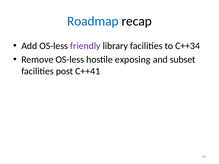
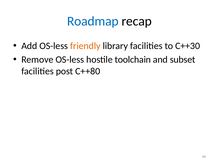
friendly colour: purple -> orange (85, 46)
C++34: C++34 -> C++30 (188, 46)
exposing: exposing -> toolchain (133, 60)
C++41: C++41 -> C++80 (88, 71)
